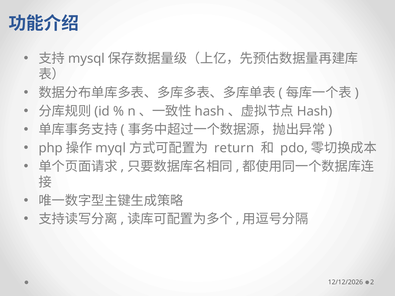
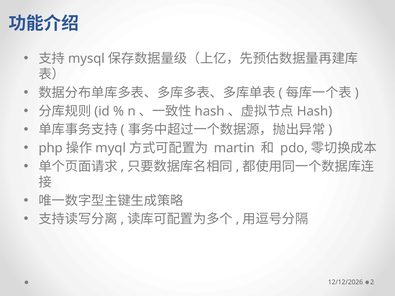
return: return -> martin (234, 148)
